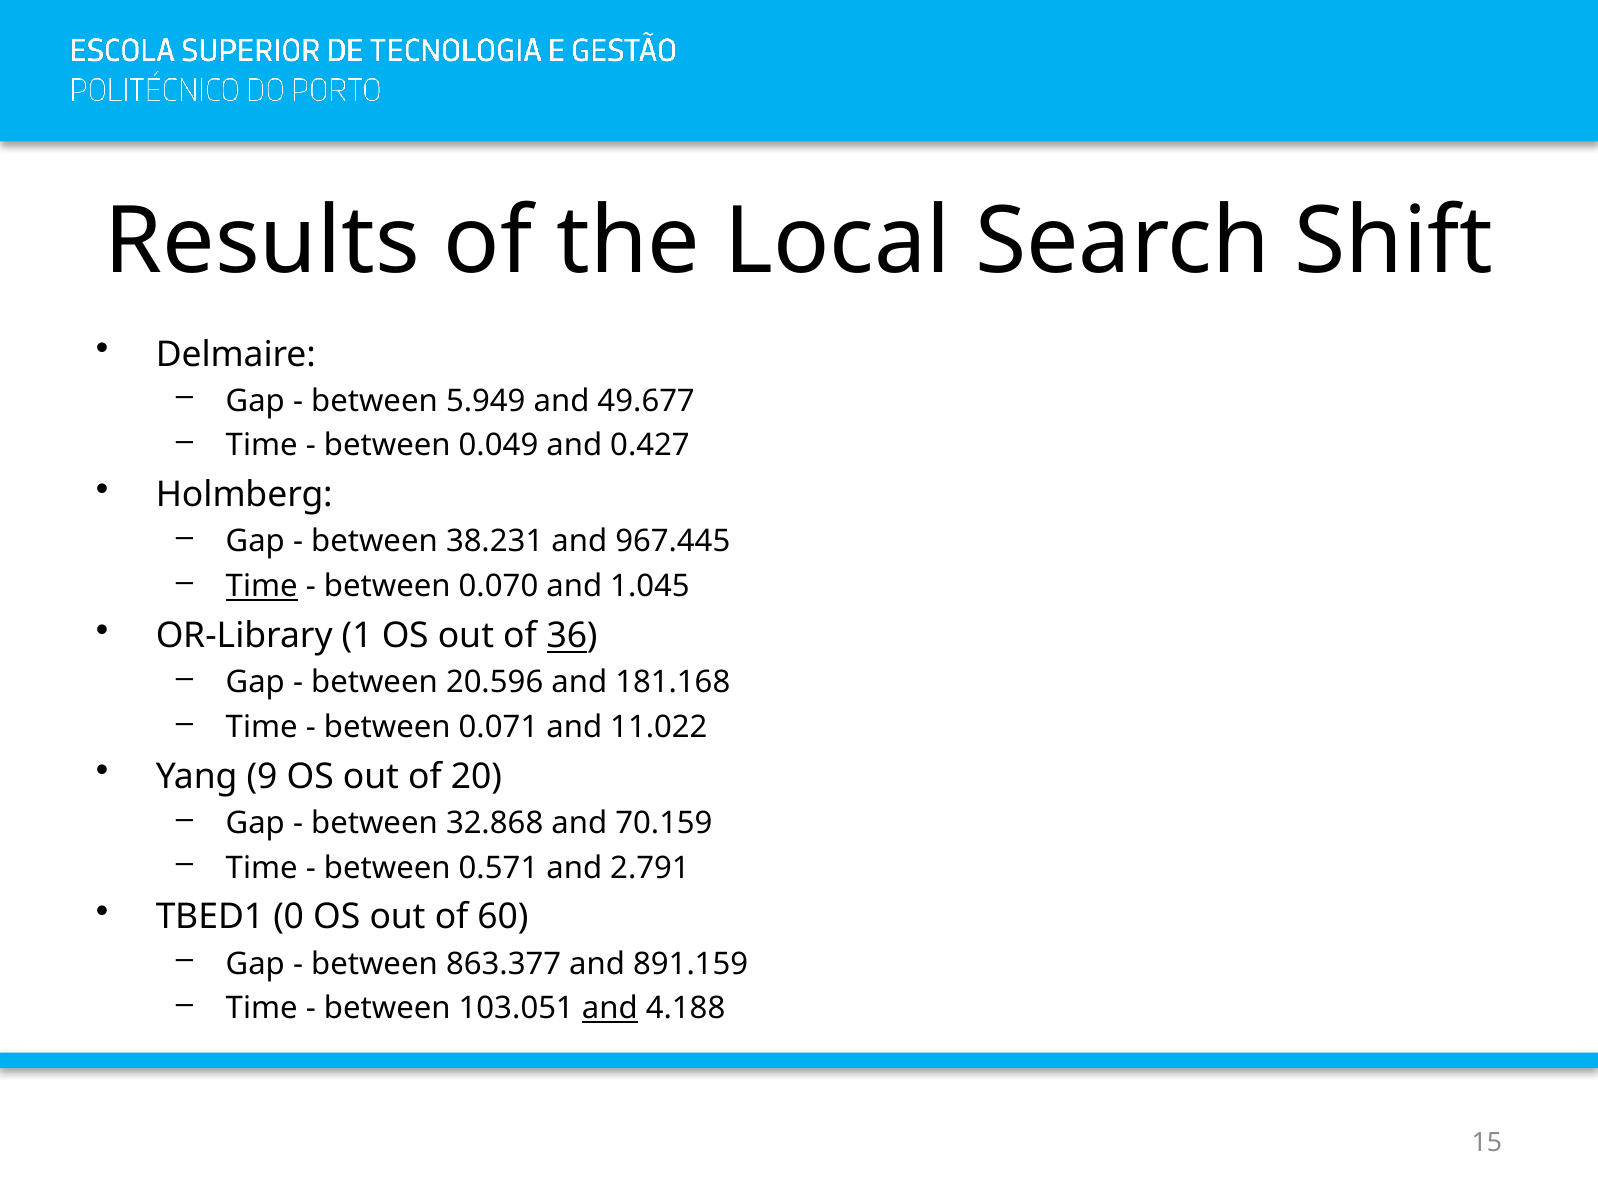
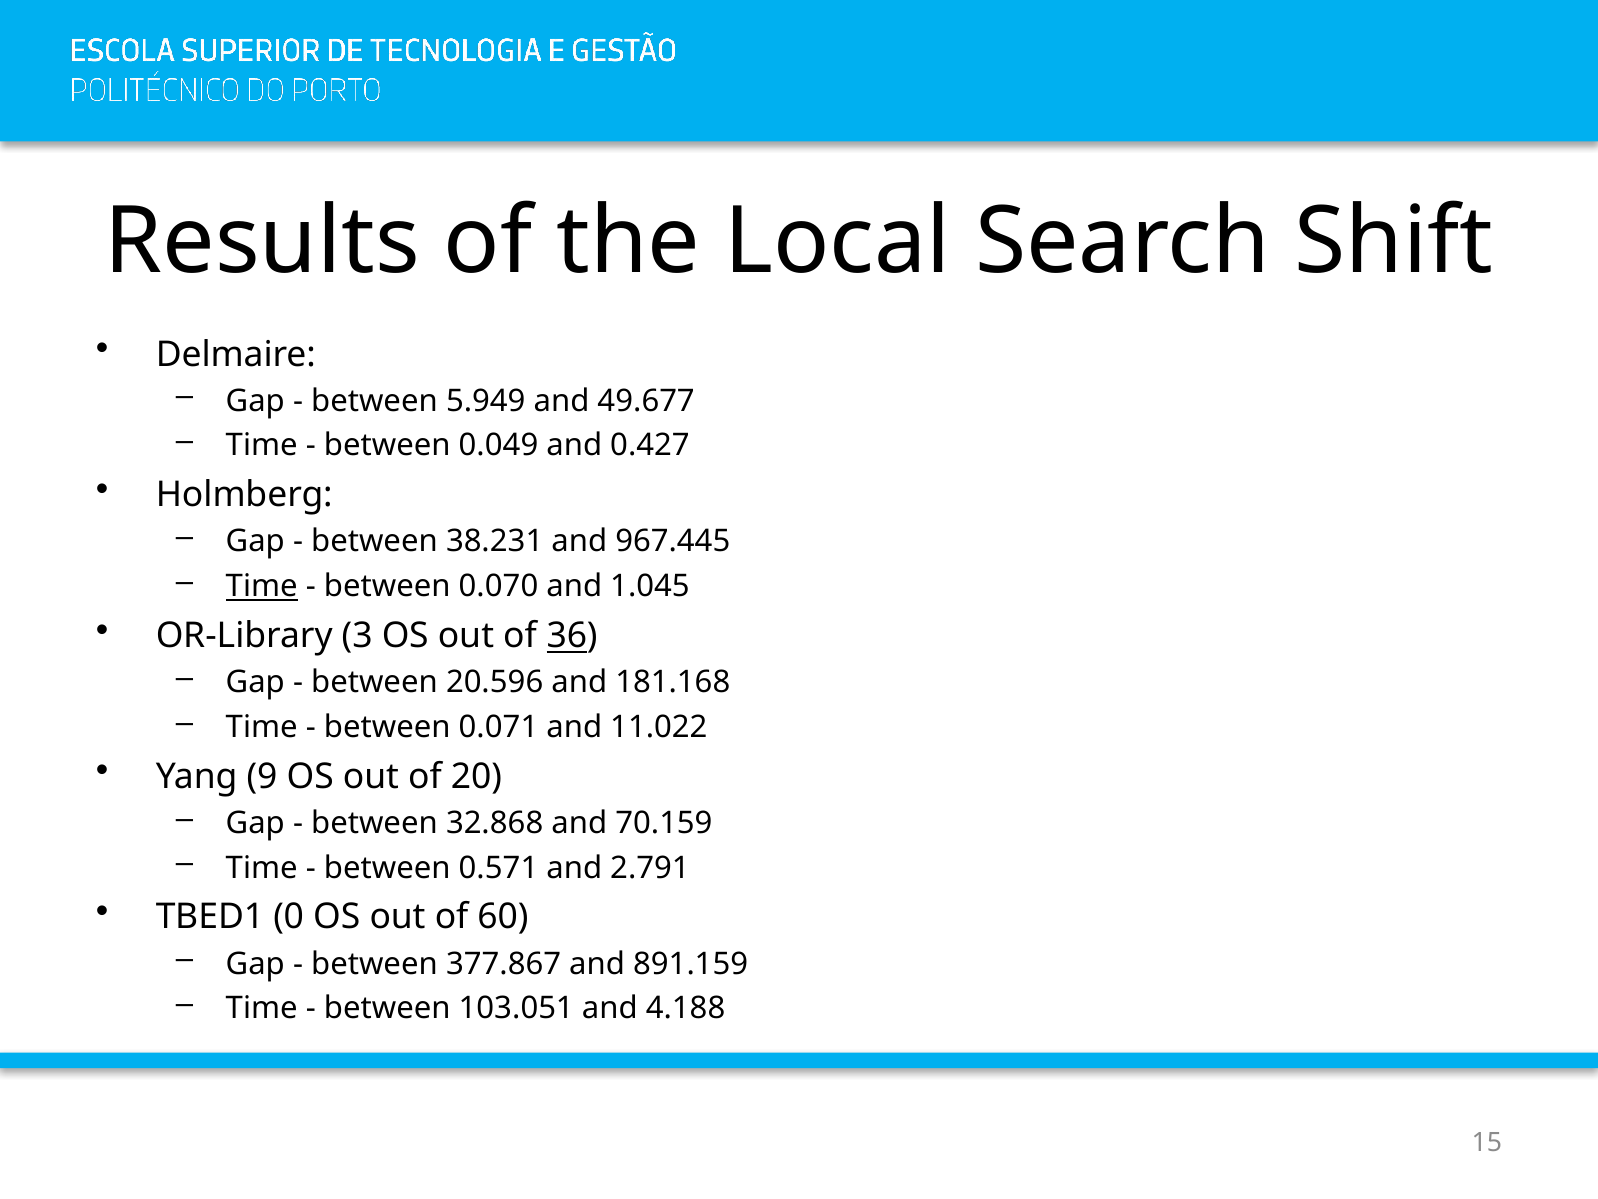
1: 1 -> 3 (357, 636)
863.377: 863.377 -> 377.867 (504, 963)
and underline: present -> none (610, 1008)
